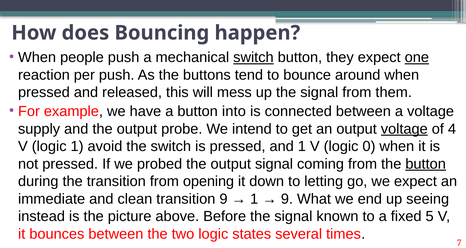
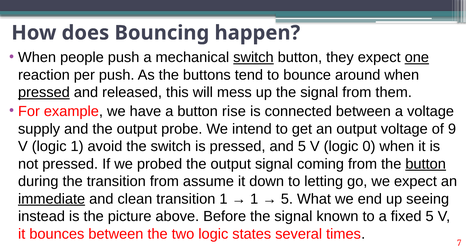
pressed underline: none -> present (44, 92)
into: into -> rise (234, 111)
voltage underline: present -> none (404, 129)
4: 4 -> 9 (452, 129)
and 1: 1 -> 5 (302, 146)
opening: opening -> assume (208, 181)
immediate underline: none -> present (52, 199)
transition 9: 9 -> 1 (223, 199)
9: 9 -> 5 (287, 199)
